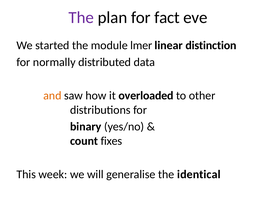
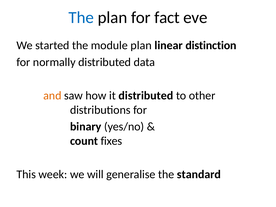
The colour: purple -> blue (81, 18)
module lmer: lmer -> plan (141, 45)
it overloaded: overloaded -> distributed (146, 96)
identical: identical -> standard (199, 174)
